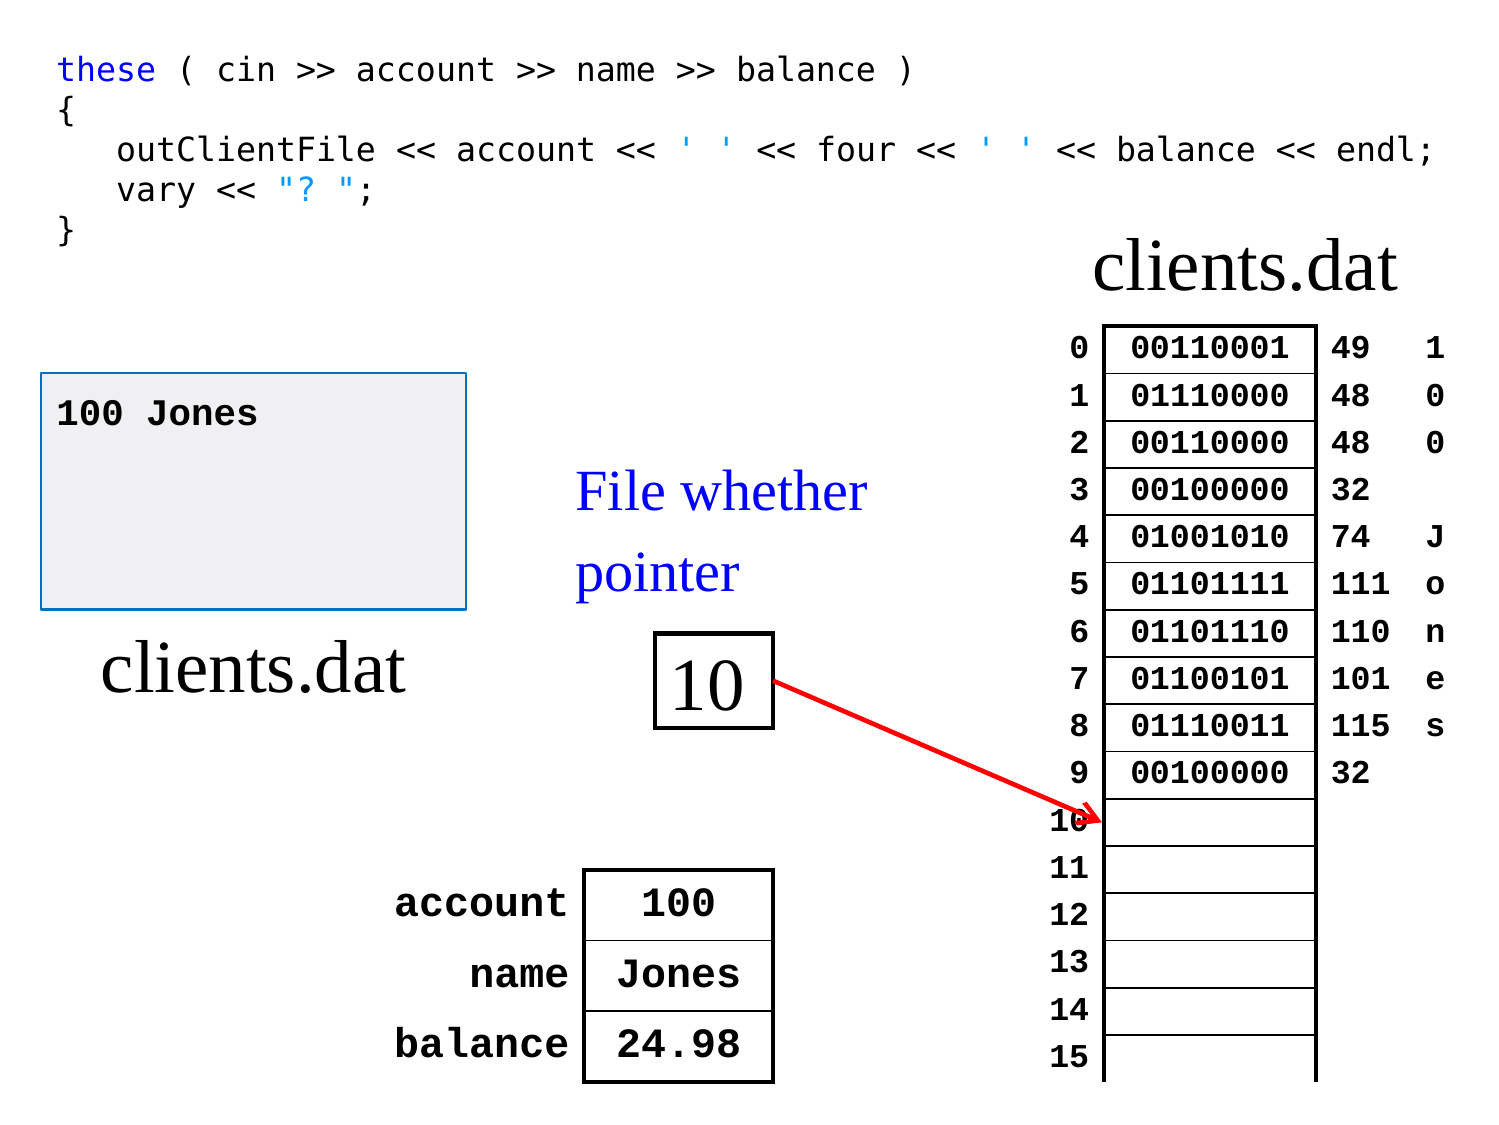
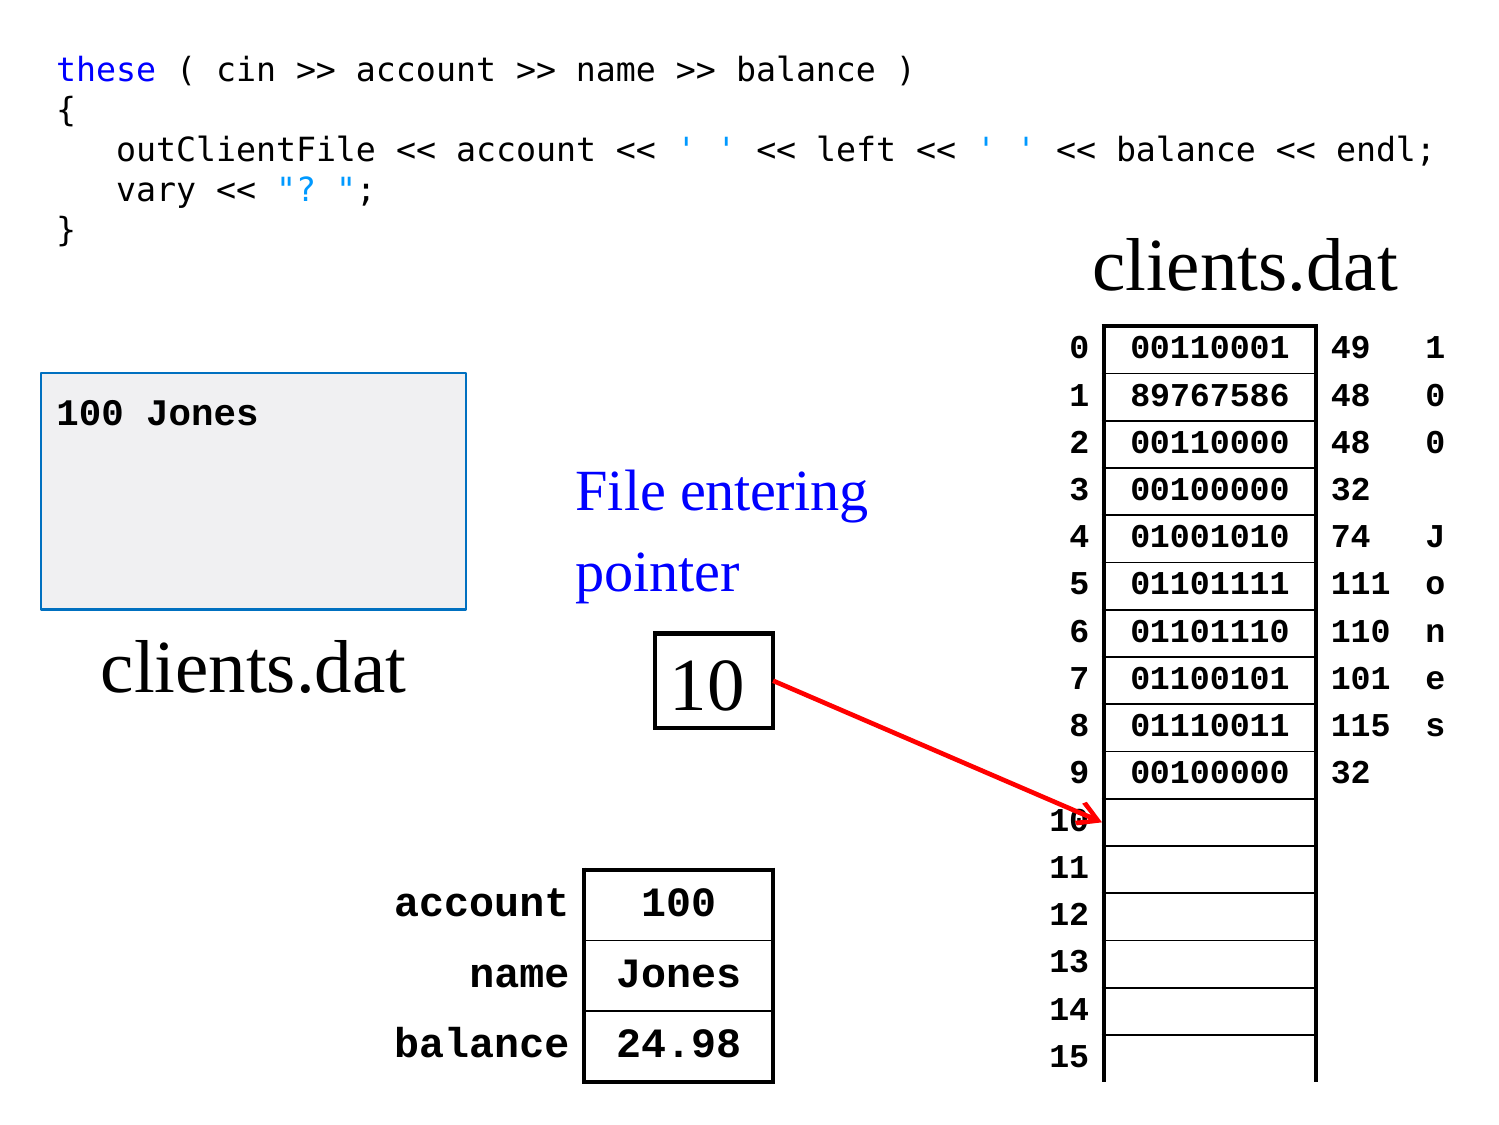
four: four -> left (856, 151)
01110000: 01110000 -> 89767586 (1210, 395)
whether: whether -> entering (774, 491)
